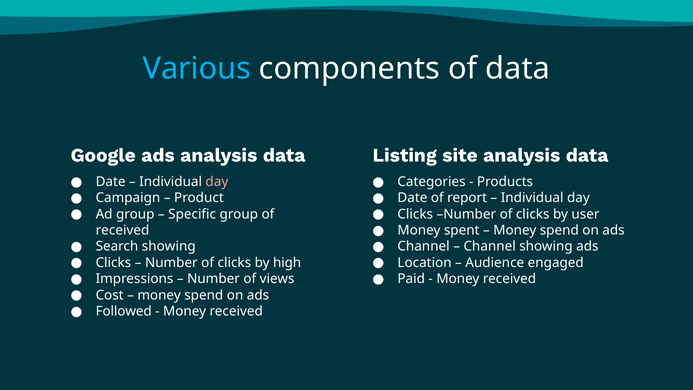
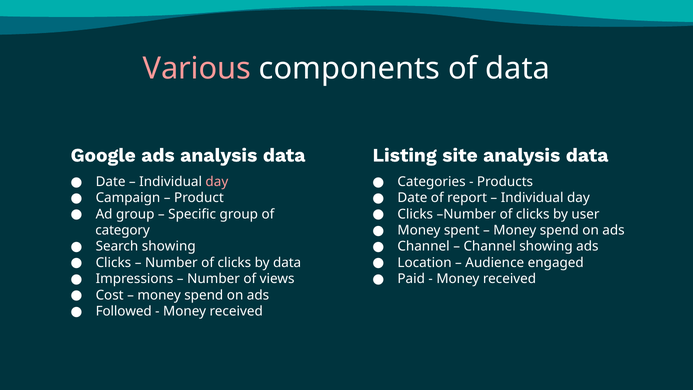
Various colour: light blue -> pink (197, 68)
received: received -> category (123, 230)
by high: high -> data (287, 263)
